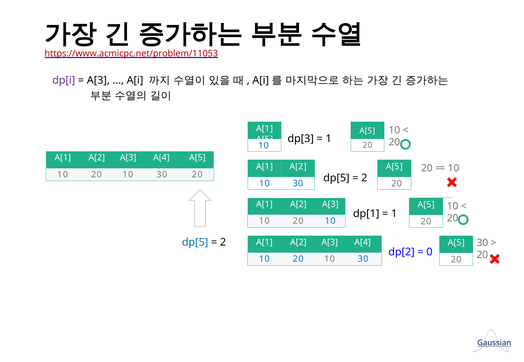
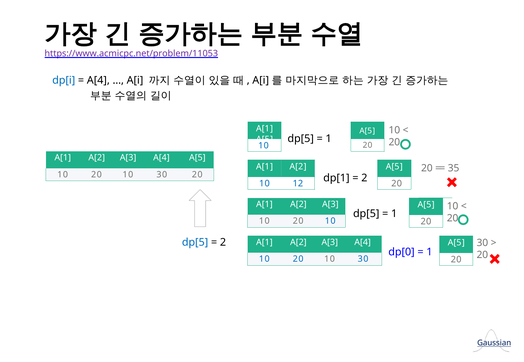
https://www.acmicpc.net/problem/11053 colour: red -> purple (131, 54)
dp[i colour: purple -> blue (64, 81)
A[3: A[3 -> A[4 (98, 81)
dp[3: dp[3 -> dp[5 (301, 139)
10: 10 -> 35 (454, 169)
dp[5: dp[5 -> dp[1 (336, 178)
30: 30 -> 12 (298, 184)
dp[1: dp[1 -> dp[5 (366, 214)
dp[2: dp[2 -> dp[0 (402, 253)
0: 0 -> 1 (429, 253)
